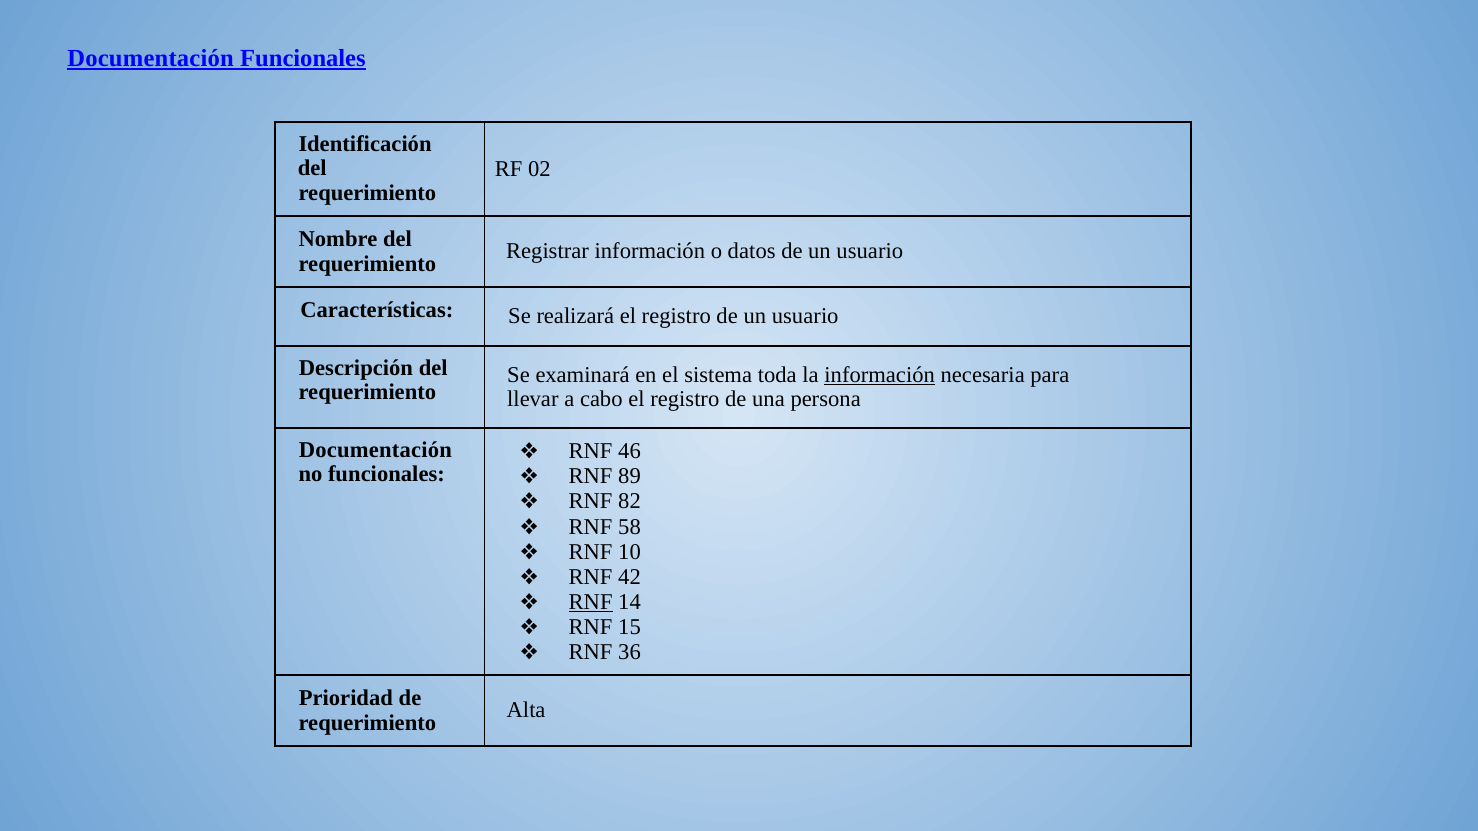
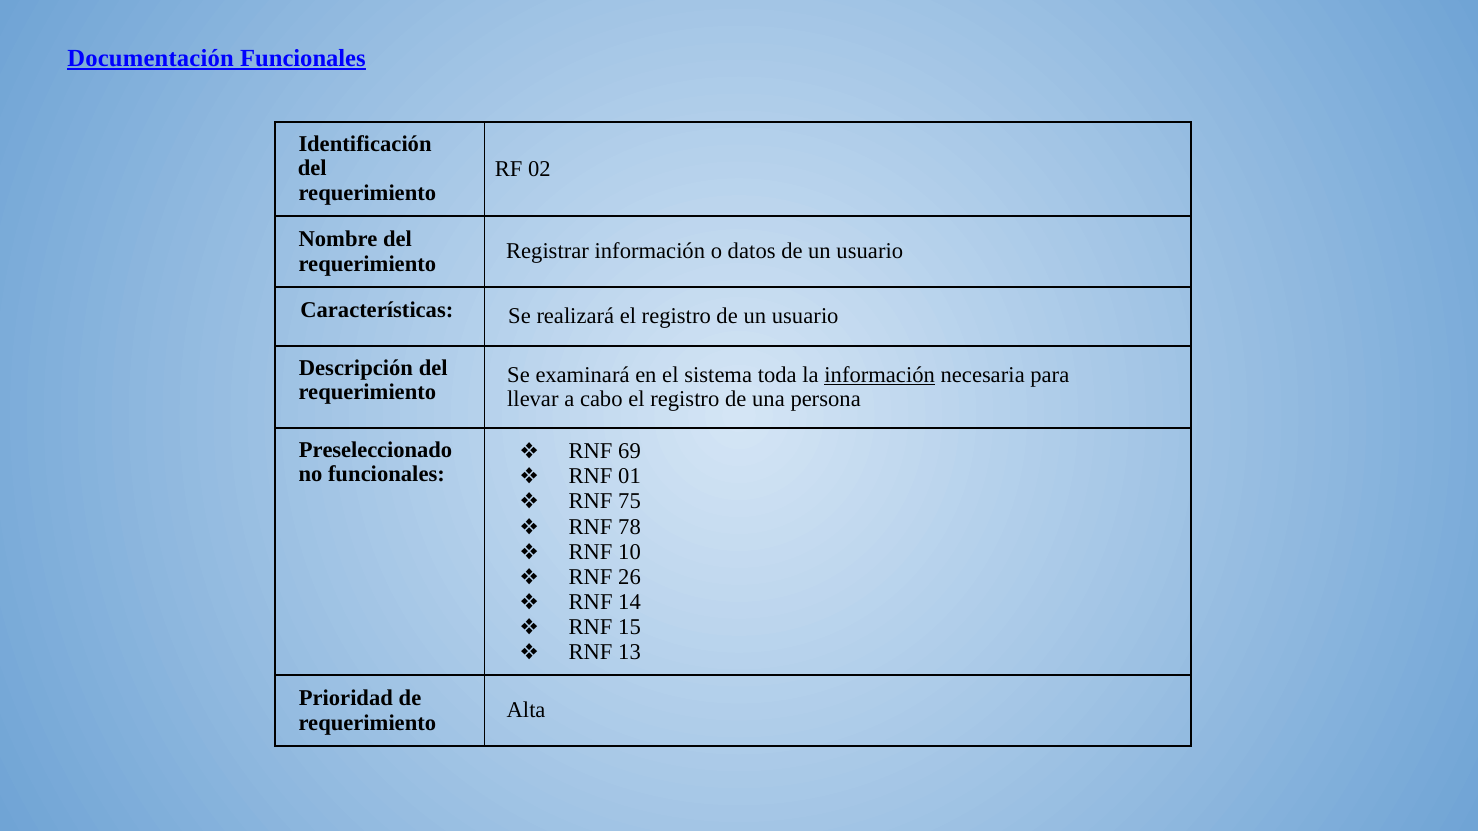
Documentación: Documentación -> Preseleccionado (375, 450)
46: 46 -> 69 (629, 451)
89: 89 -> 01 (629, 477)
82: 82 -> 75 (629, 502)
58: 58 -> 78 (629, 527)
42: 42 -> 26 (629, 577)
RNF underline: present -> none (591, 602)
36: 36 -> 13 (629, 653)
